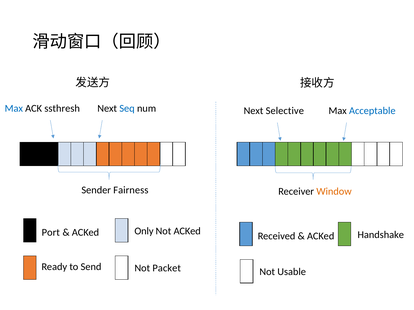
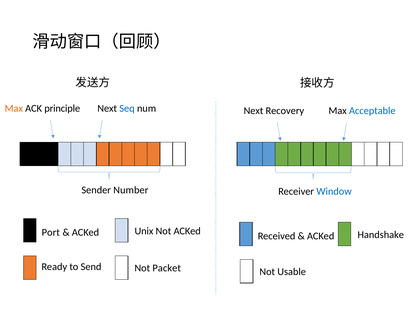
Max colour: blue -> orange (14, 109)
ssthresh: ssthresh -> principle (62, 109)
Selective: Selective -> Recovery (285, 111)
Fairness: Fairness -> Number (131, 190)
Window colour: orange -> blue (334, 192)
Only: Only -> Unix (144, 231)
